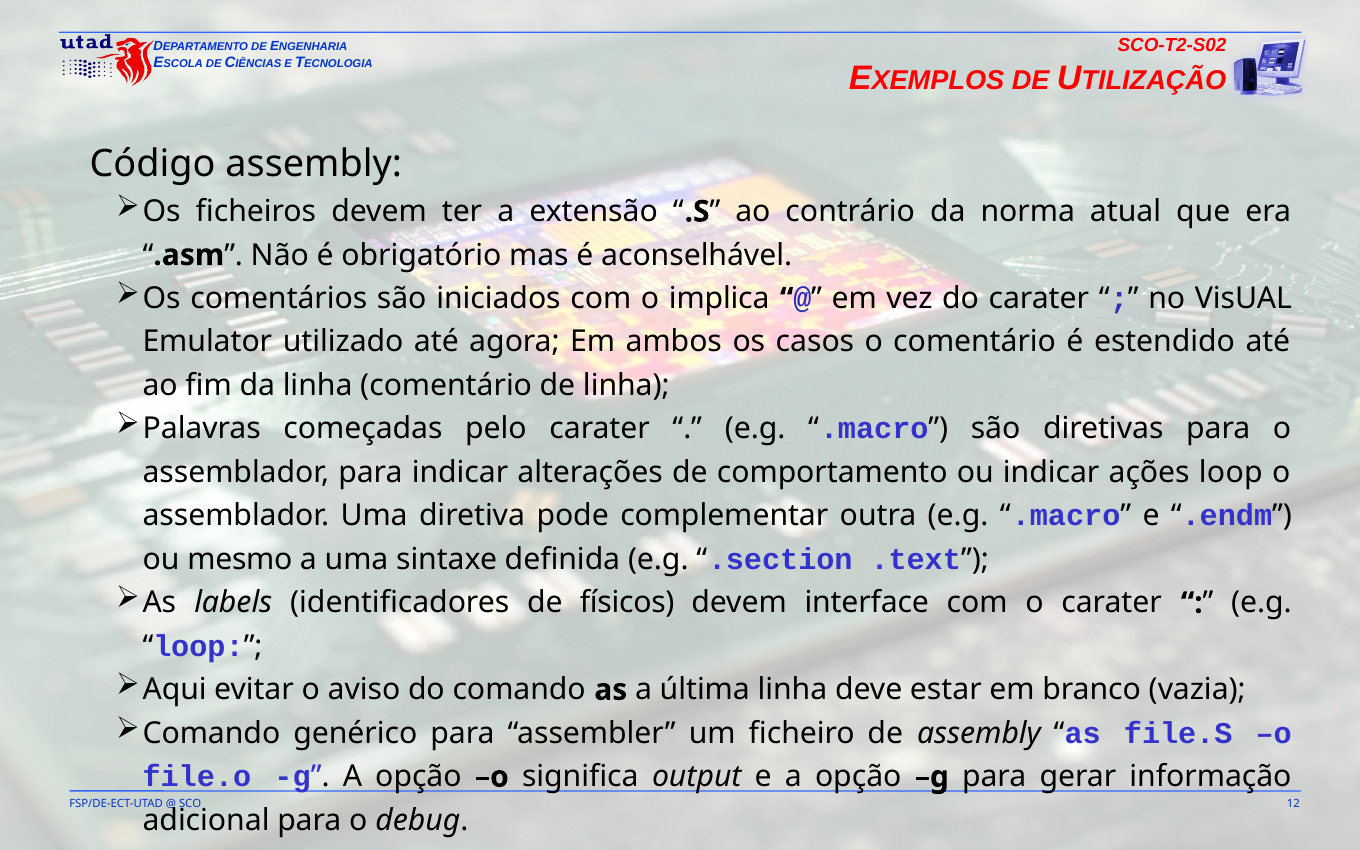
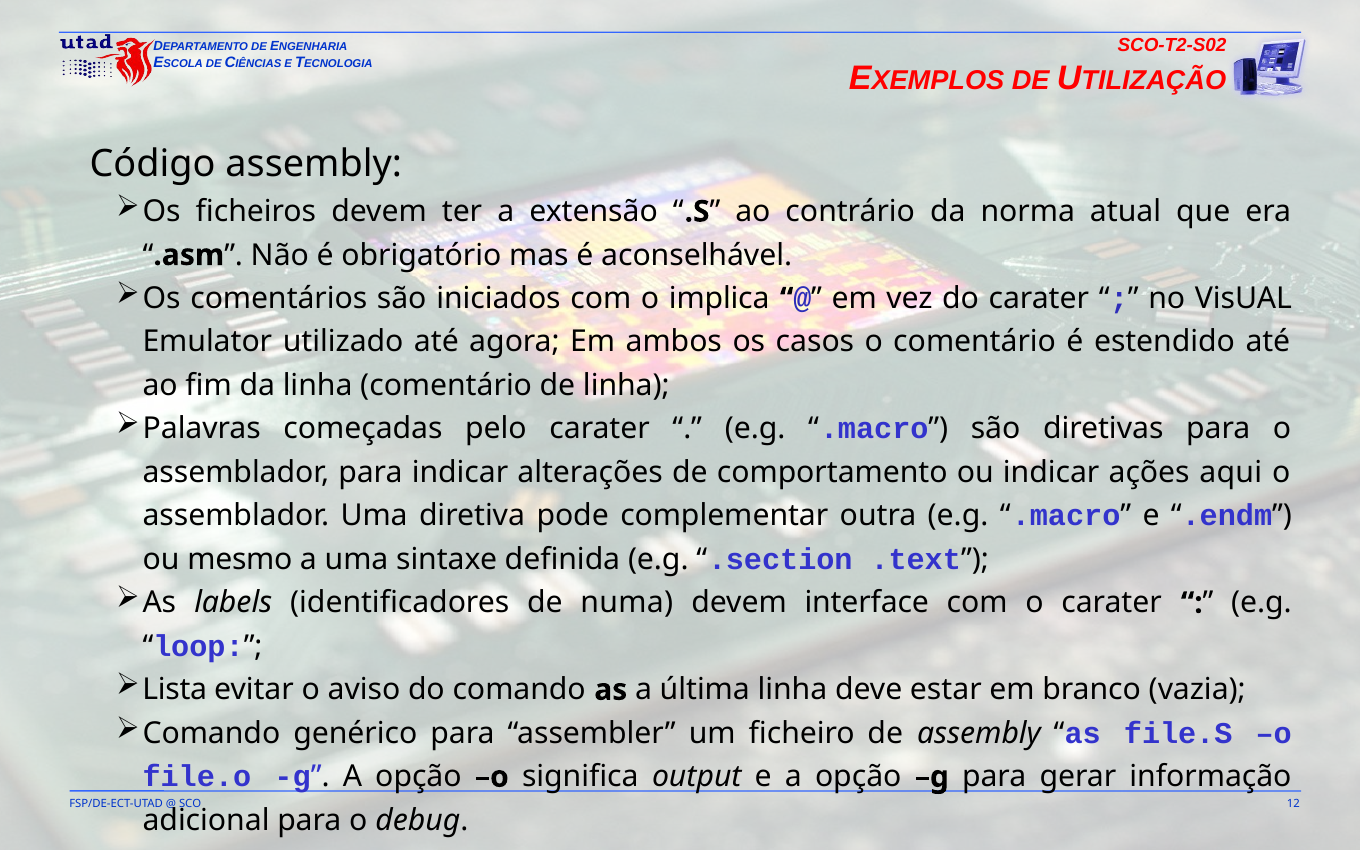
ações loop: loop -> aqui (1231, 472)
físicos: físicos -> numa (627, 603)
Aqui: Aqui -> Lista (175, 690)
